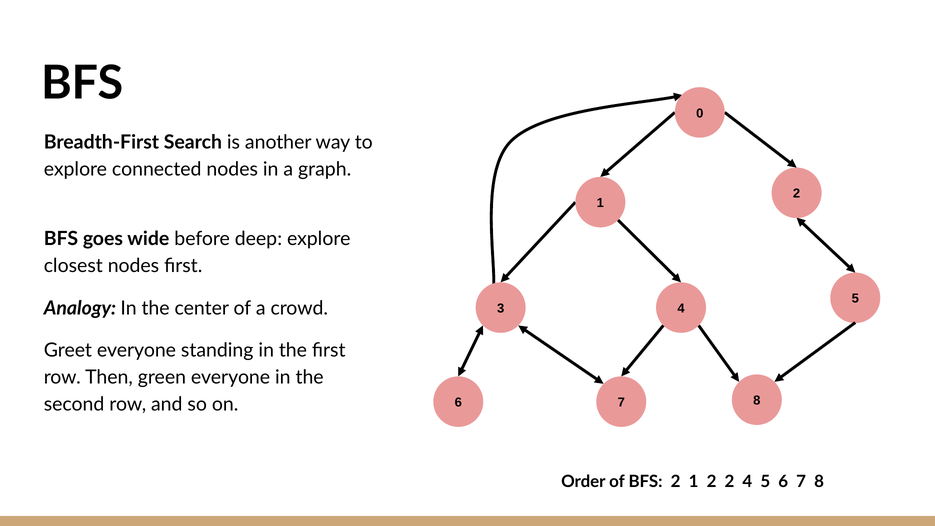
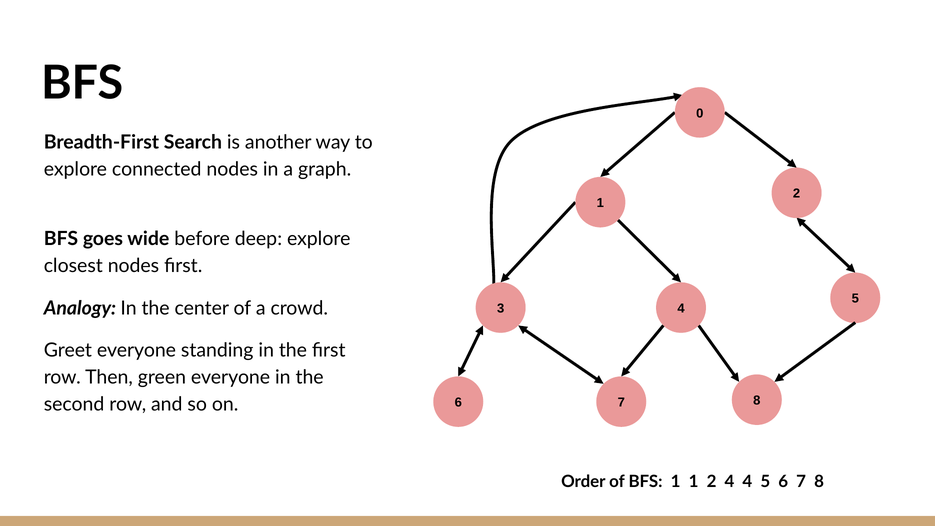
BFS 2: 2 -> 1 (676, 481)
2 2: 2 -> 4 (729, 481)
